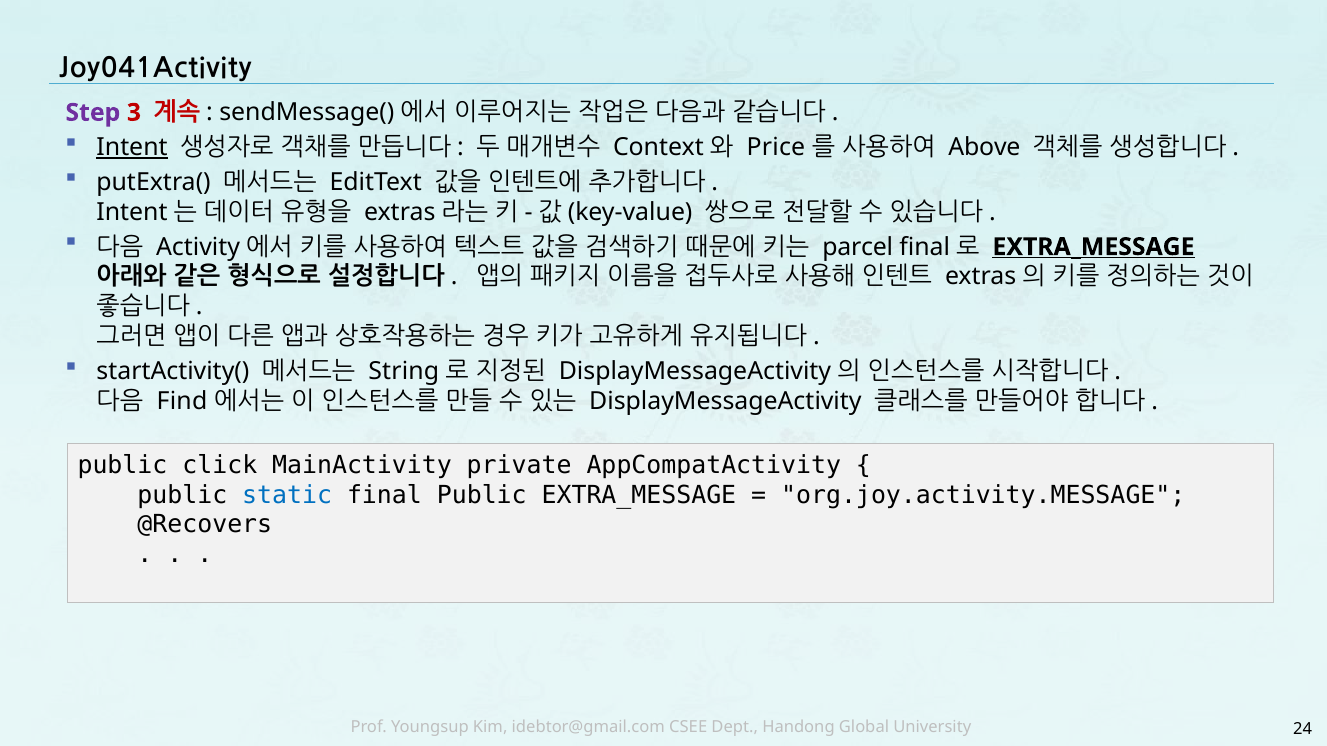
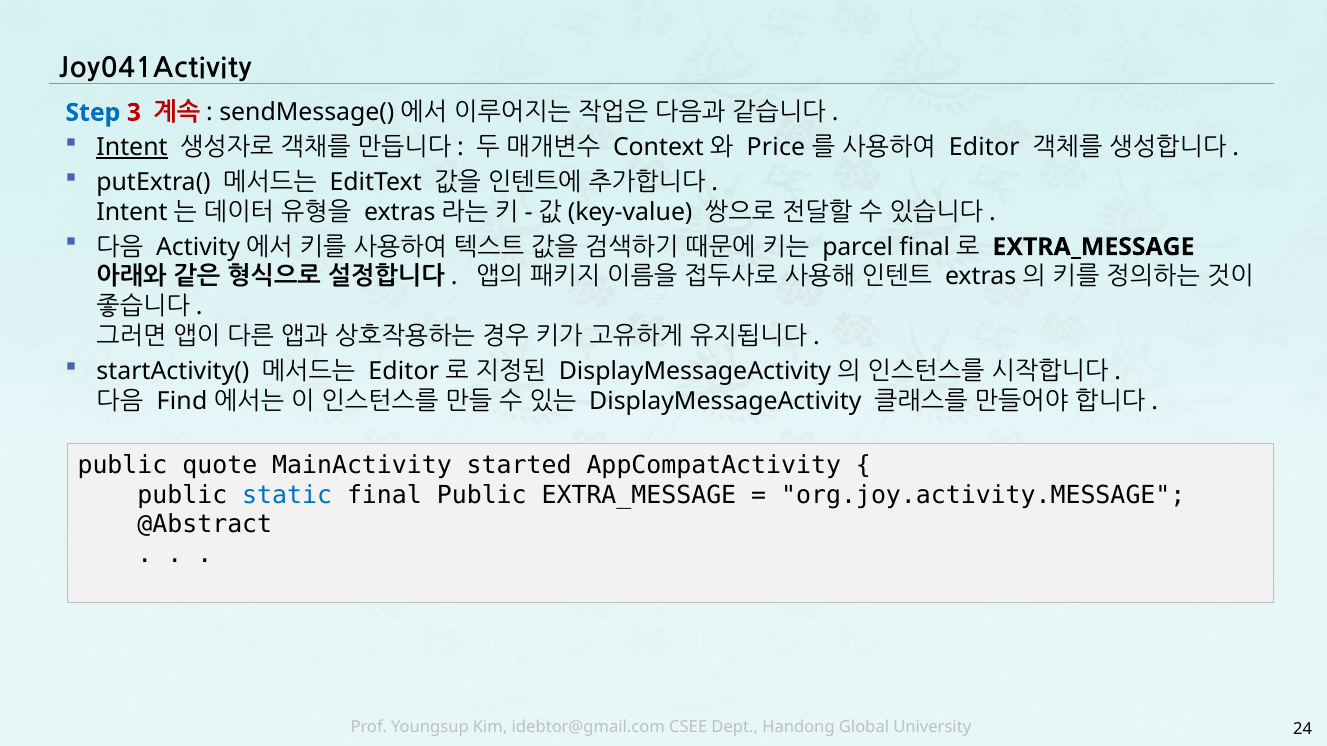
Step colour: purple -> blue (93, 113)
Above: Above -> Editor (984, 147)
EXTRA_MESSAGE underline: present -> none (1094, 247)
String: String -> Editor (404, 371)
click: click -> quote (220, 465)
private: private -> started (519, 465)
@Recovers: @Recovers -> @Abstract (205, 525)
